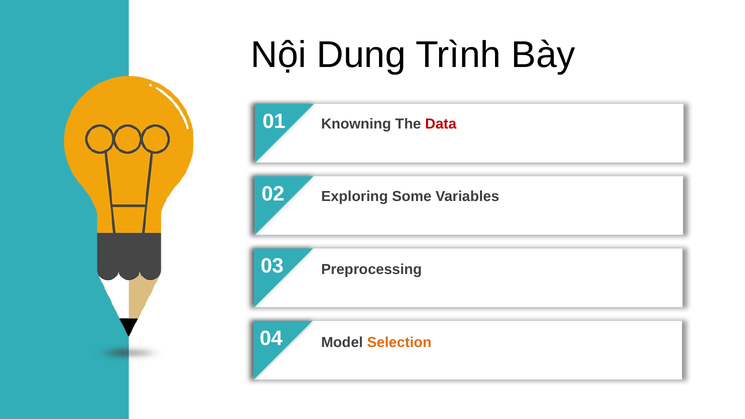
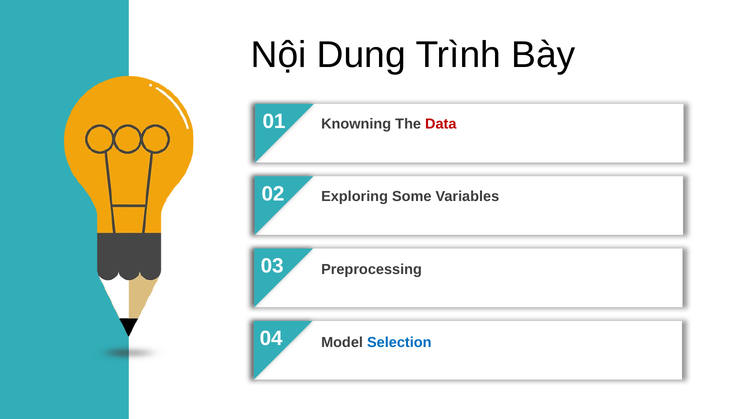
Selection colour: orange -> blue (399, 342)
